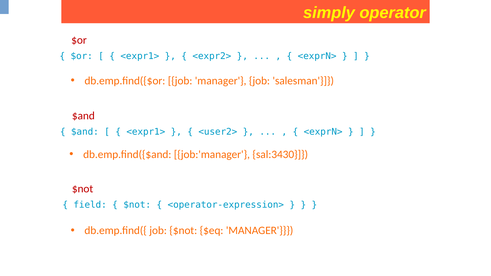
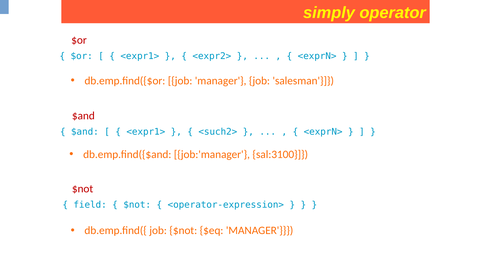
<user2>: <user2> -> <such2> (218, 132)
sal:3430: sal:3430 -> sal:3100 (280, 155)
